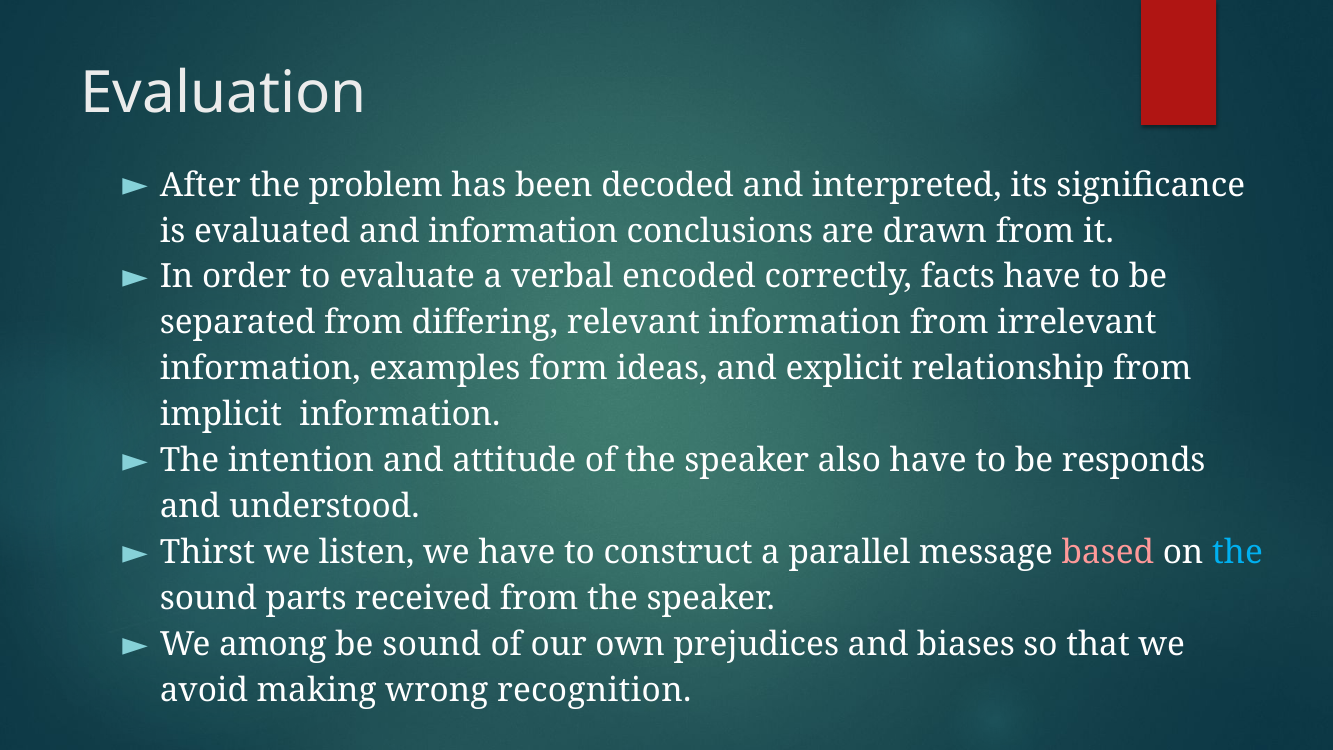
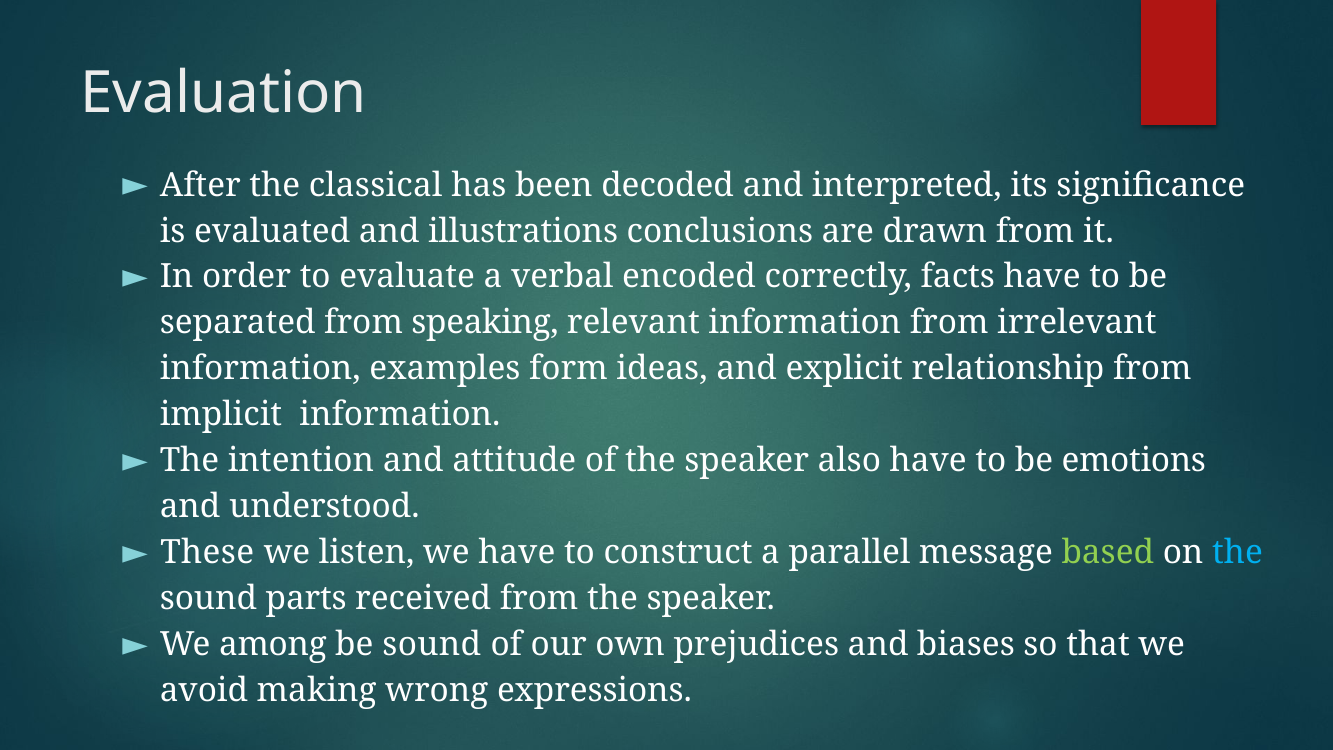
problem: problem -> classical (376, 185)
and information: information -> illustrations (523, 231)
differing: differing -> speaking (485, 323)
responds: responds -> emotions (1134, 461)
Thirst: Thirst -> These (207, 553)
based colour: pink -> light green (1108, 553)
recognition: recognition -> expressions (594, 691)
